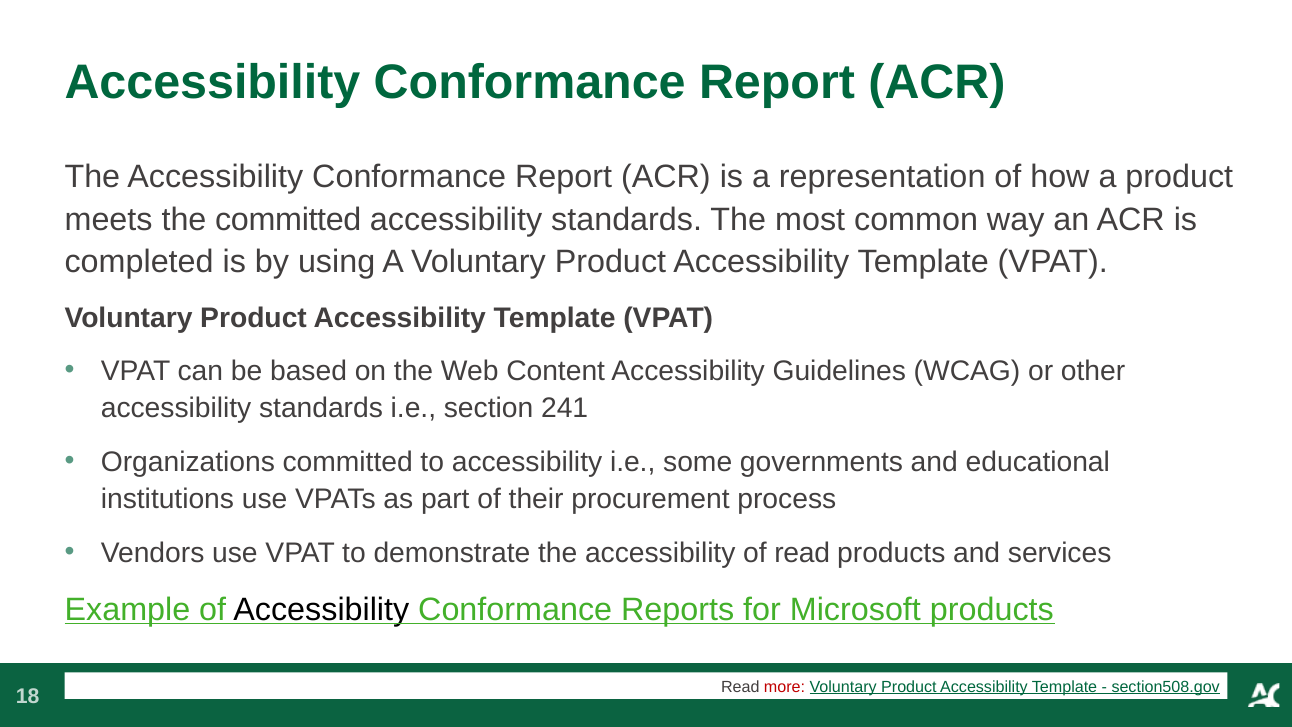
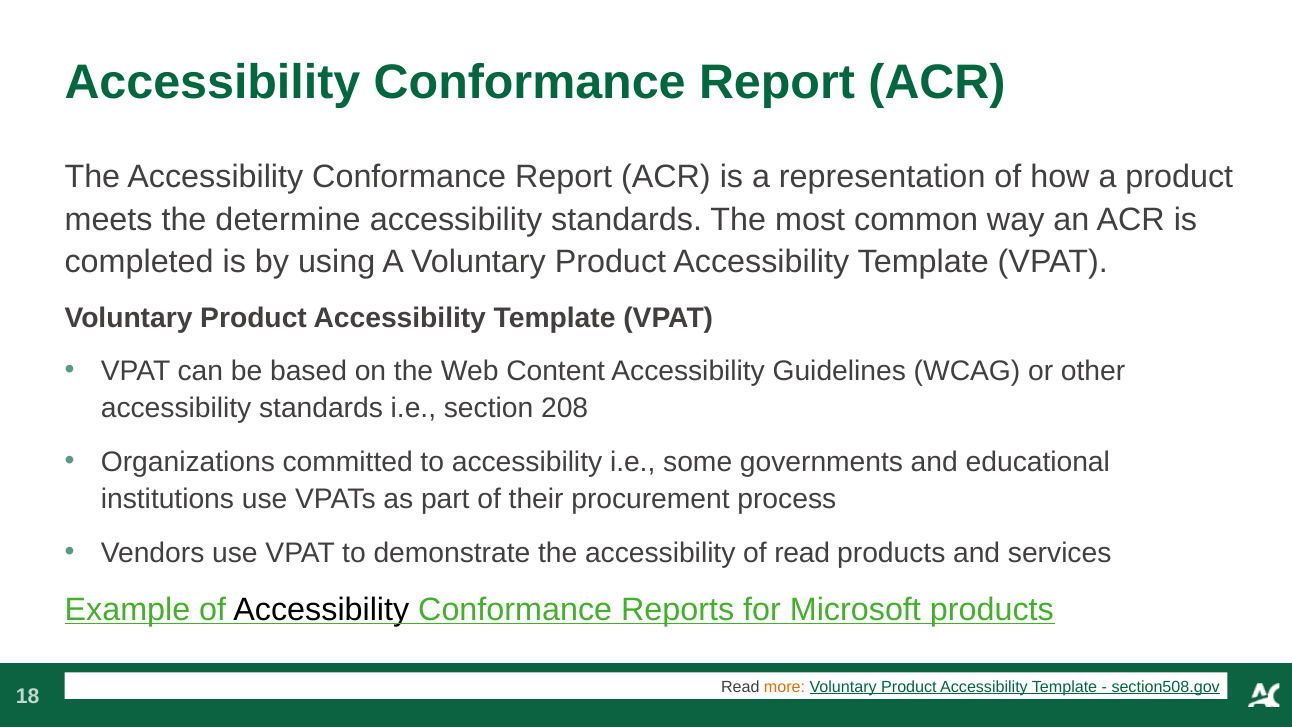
the committed: committed -> determine (288, 219)
241: 241 -> 208 (565, 408)
more colour: red -> orange (785, 686)
